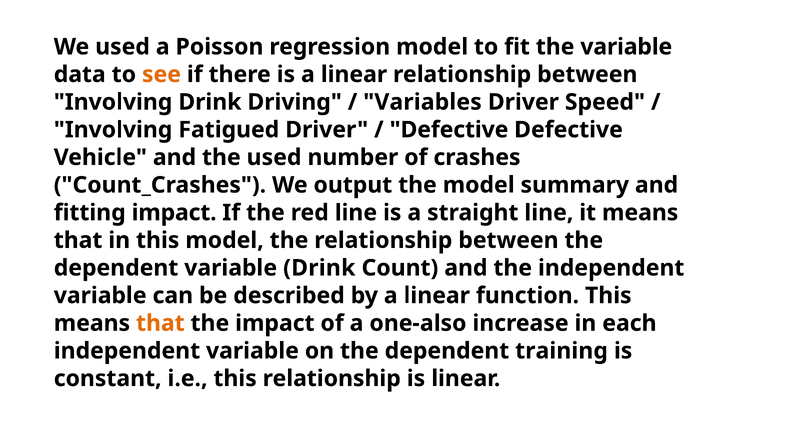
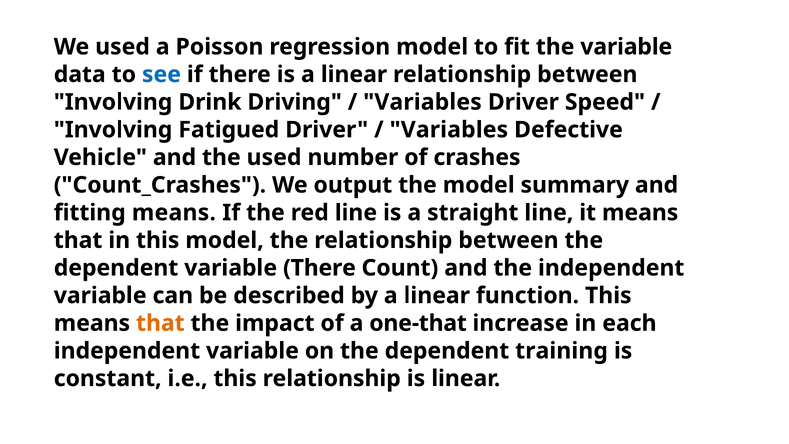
see colour: orange -> blue (161, 74)
Defective: Defective -> Variables (449, 130)
fitting impact: impact -> means (174, 213)
variable Drink: Drink -> There (319, 268)
one-also: one-also -> one-that (418, 323)
